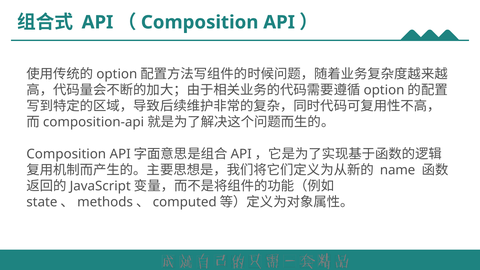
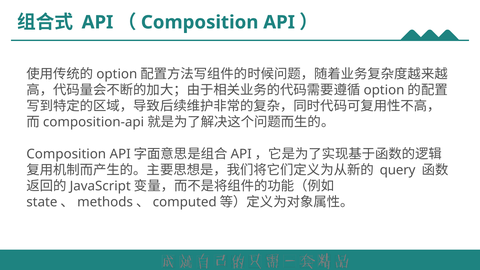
name: name -> query (398, 170)
